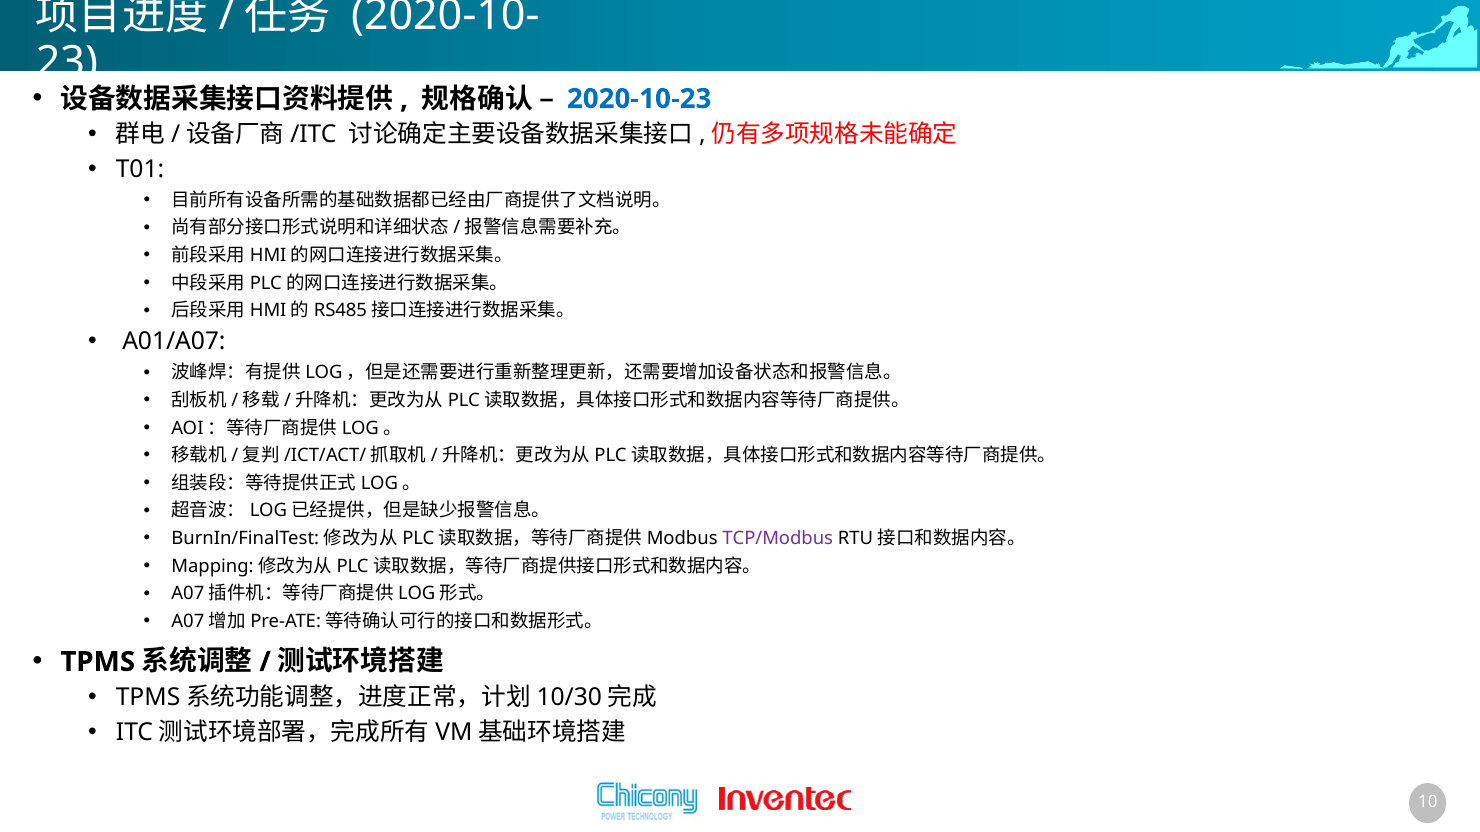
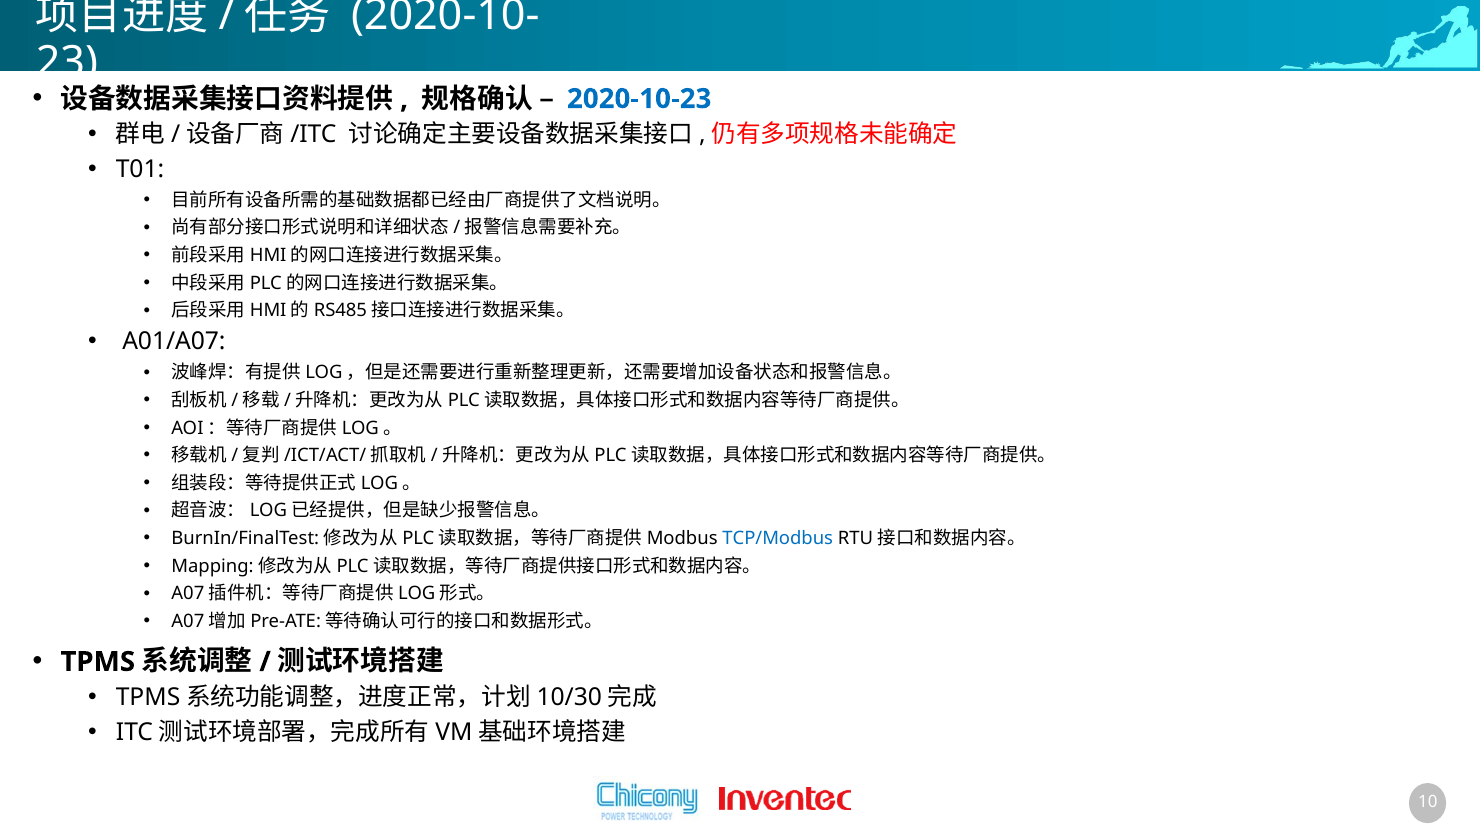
TCP/Modbus colour: purple -> blue (778, 539)
